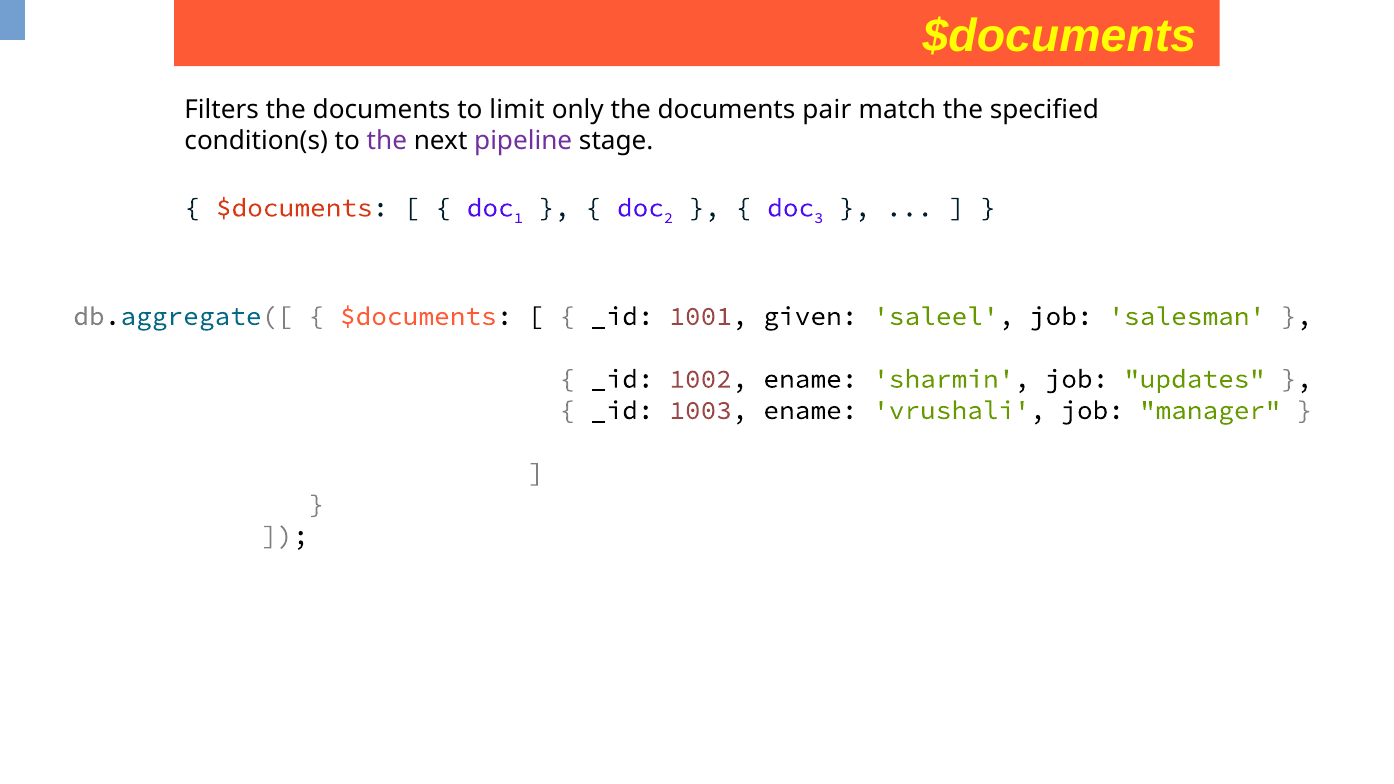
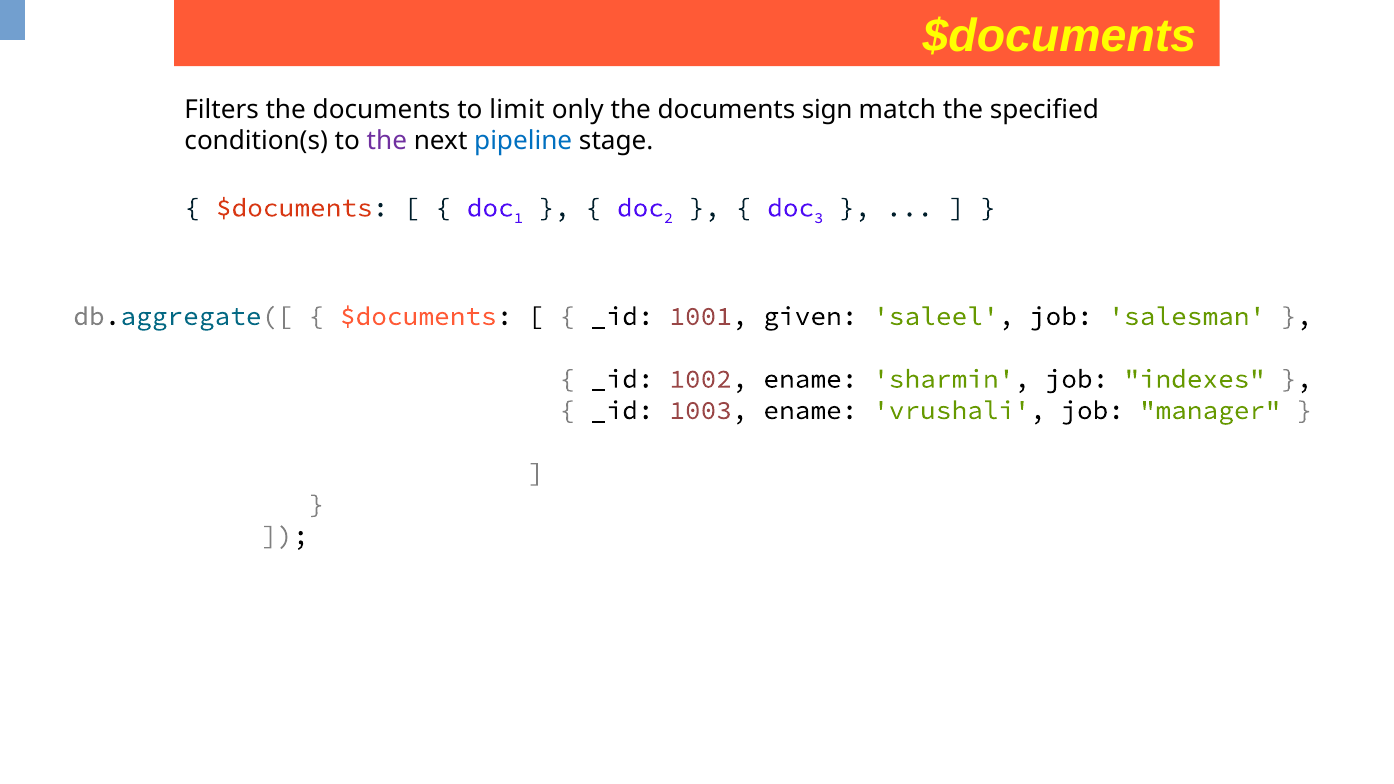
pair: pair -> sign (827, 110)
pipeline colour: purple -> blue (523, 141)
updates: updates -> indexes (1195, 379)
